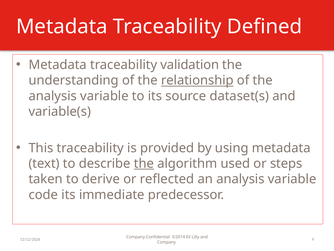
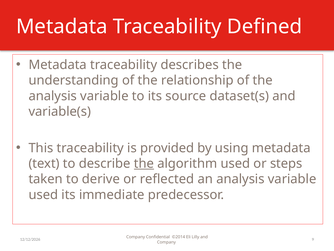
validation: validation -> describes (190, 65)
relationship underline: present -> none (197, 80)
code: code -> used (43, 194)
